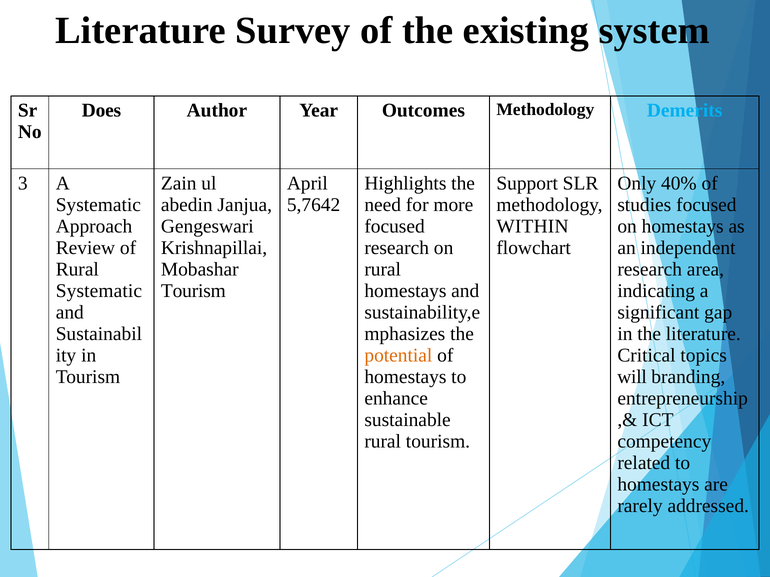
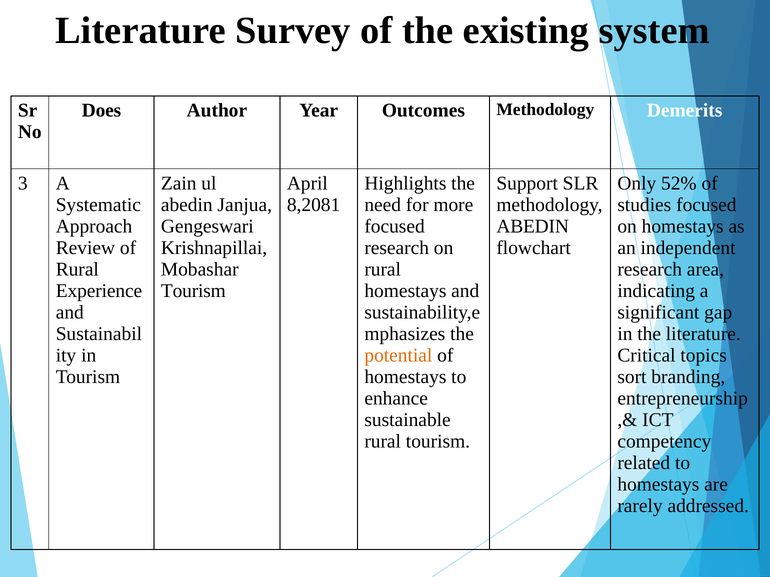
Demerits colour: light blue -> white (685, 111)
40%: 40% -> 52% (679, 183)
5,7642: 5,7642 -> 8,2081 (314, 205)
WITHIN: WITHIN -> ABEDIN (533, 226)
Systematic: Systematic -> Experience (99, 291)
will: will -> sort (632, 377)
